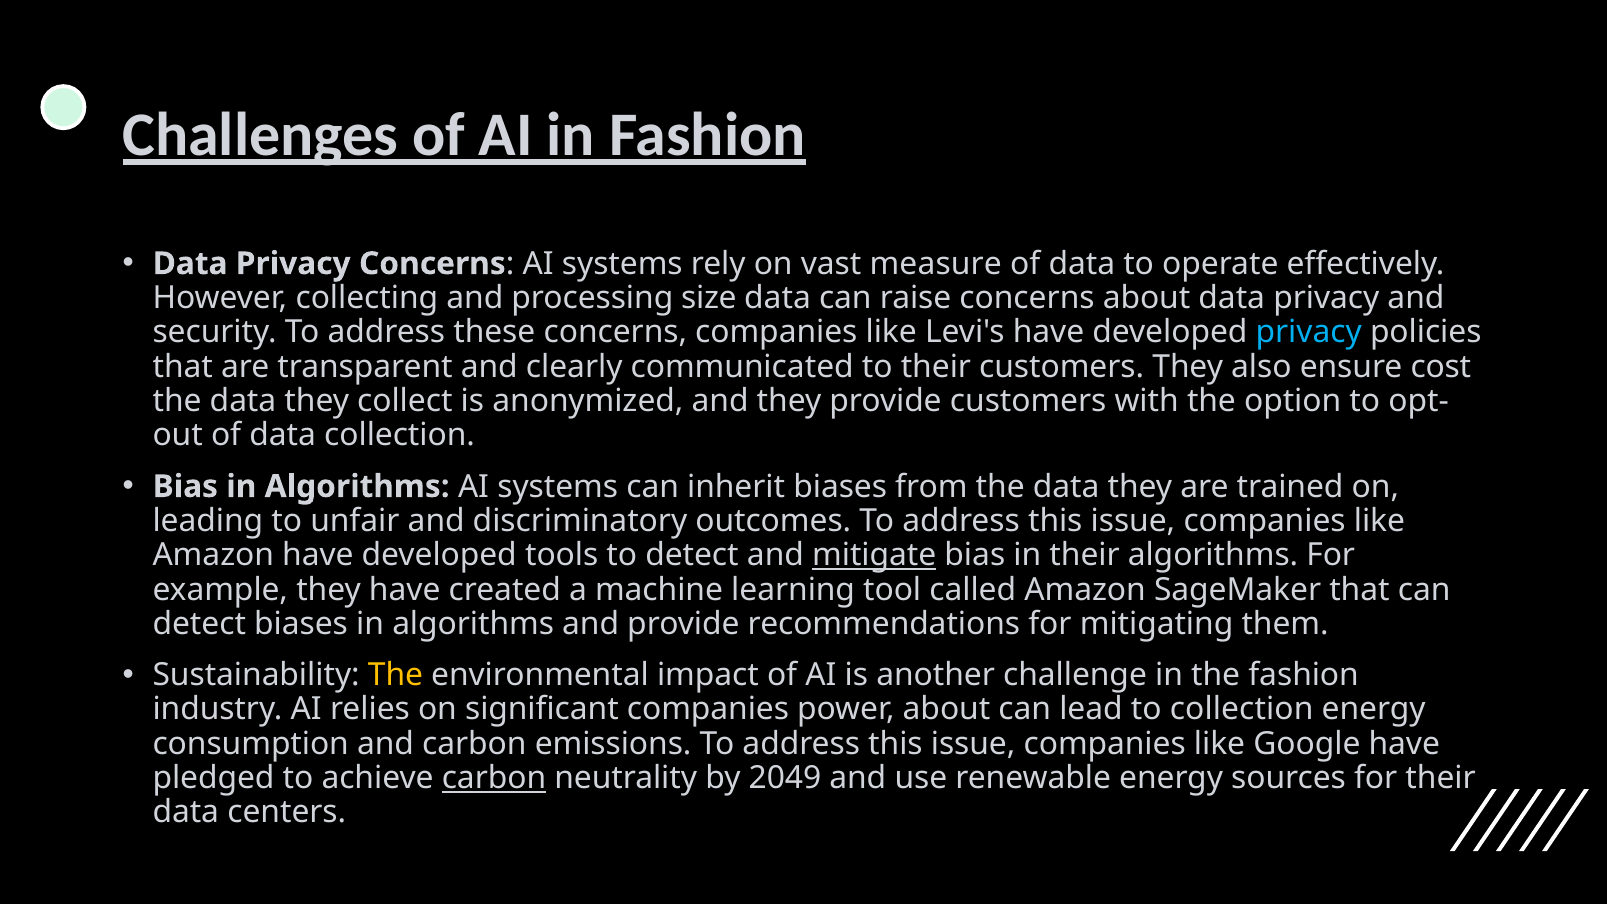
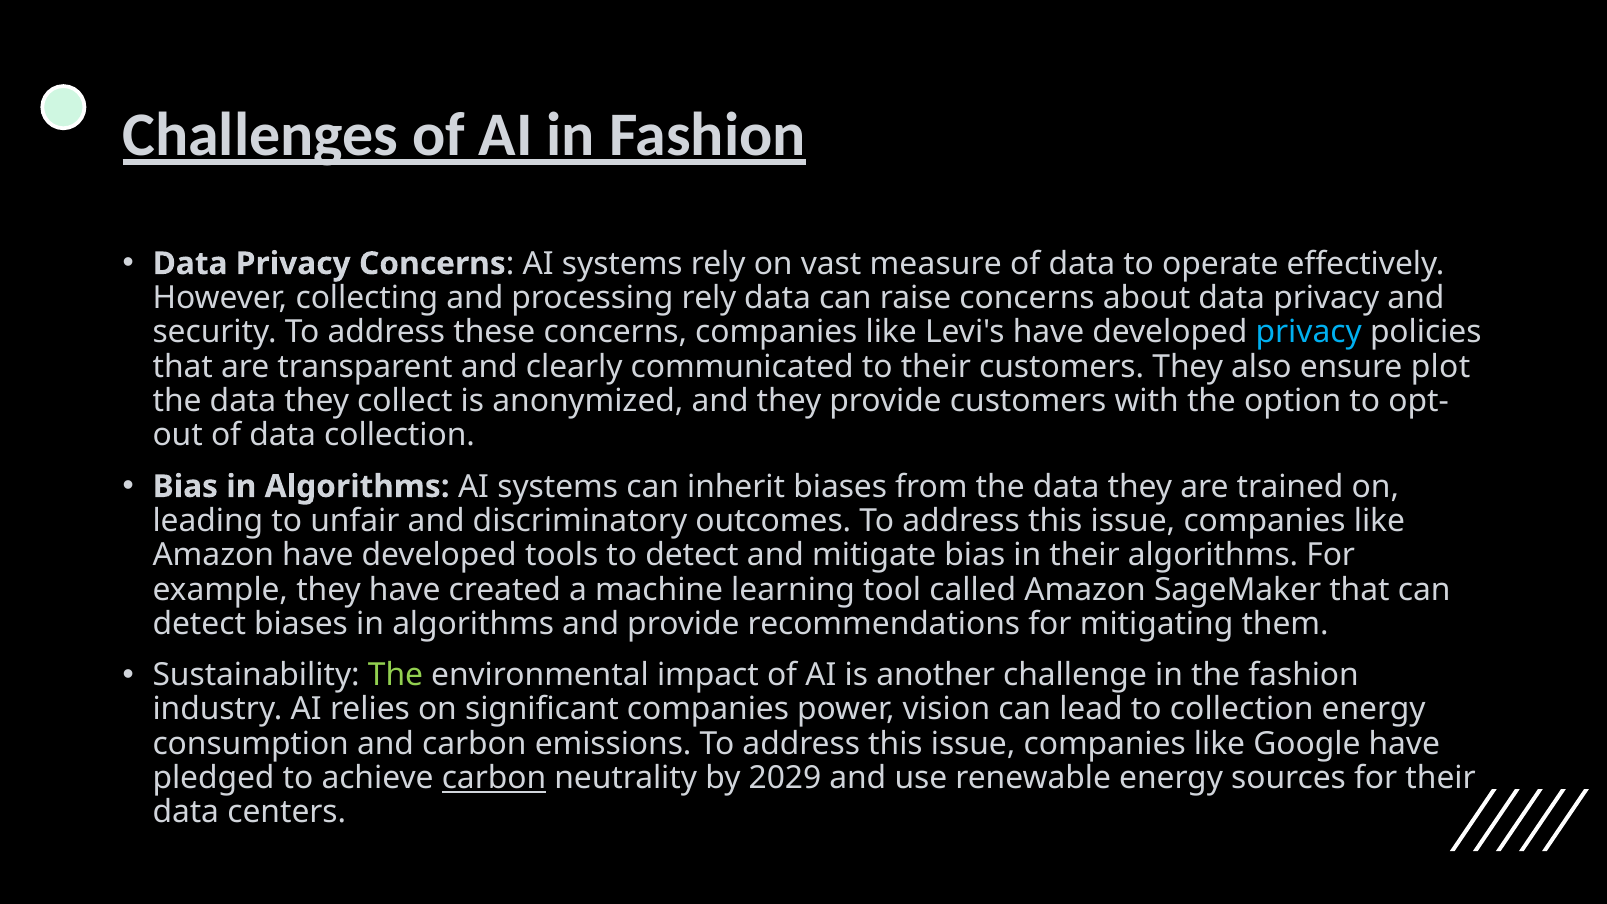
processing size: size -> rely (709, 298)
cost: cost -> plot (1441, 367)
mitigate underline: present -> none (874, 555)
The colour: yellow -> light green (395, 675)
power about: about -> vision (946, 709)
2049: 2049 -> 2029 (785, 778)
